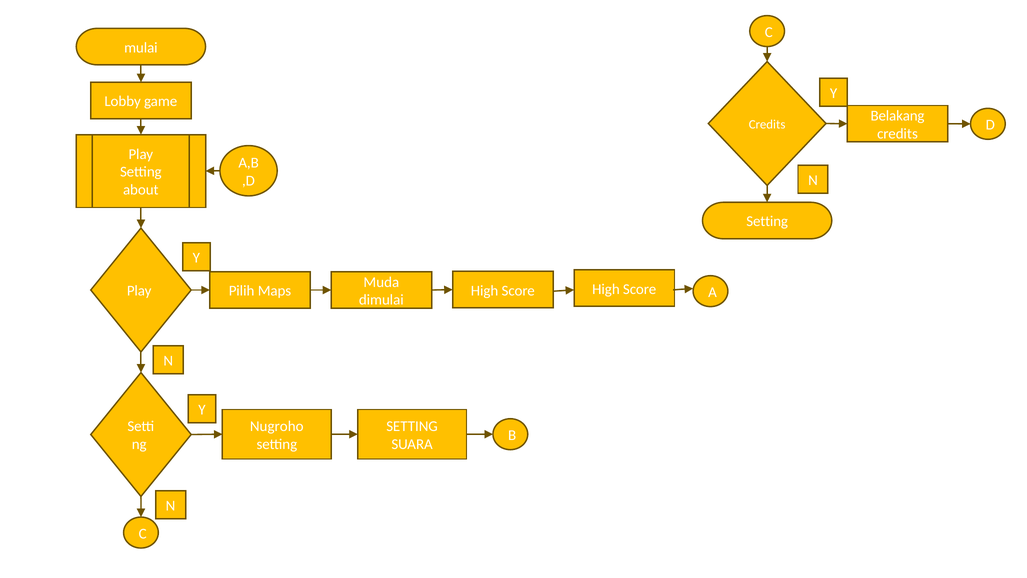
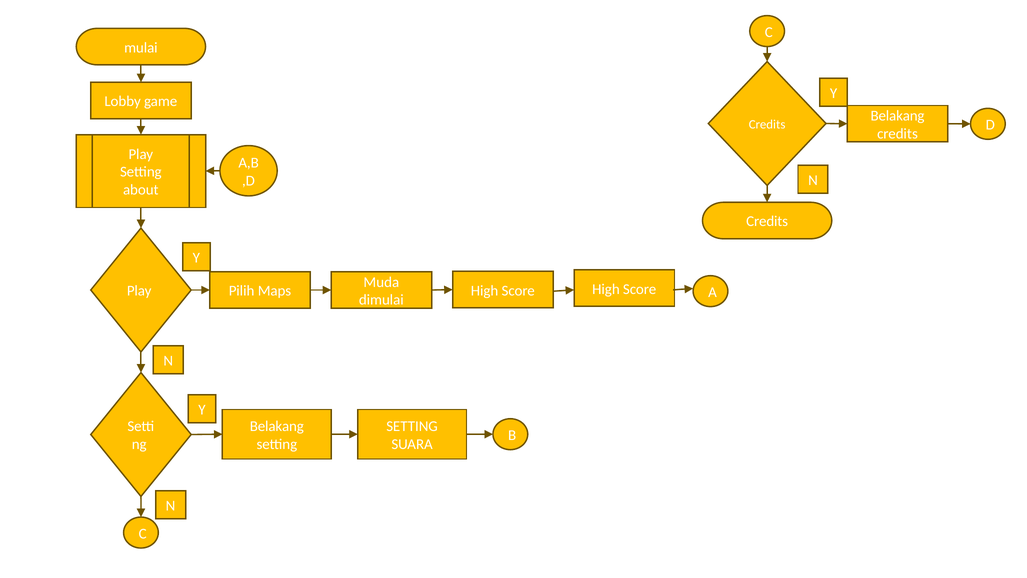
Setting: Setting -> Credits (767, 221)
Nugroho: Nugroho -> Belakang (277, 426)
